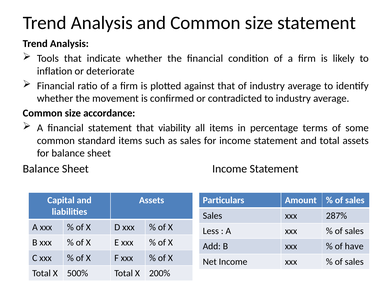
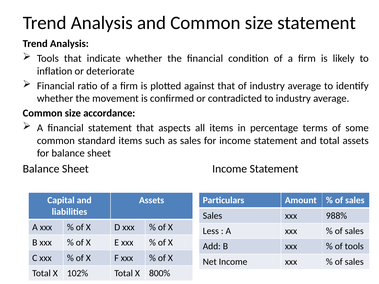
viability: viability -> aspects (174, 128)
287%: 287% -> 988% (336, 216)
of have: have -> tools (354, 247)
500%: 500% -> 102% (78, 273)
200%: 200% -> 800% (160, 273)
